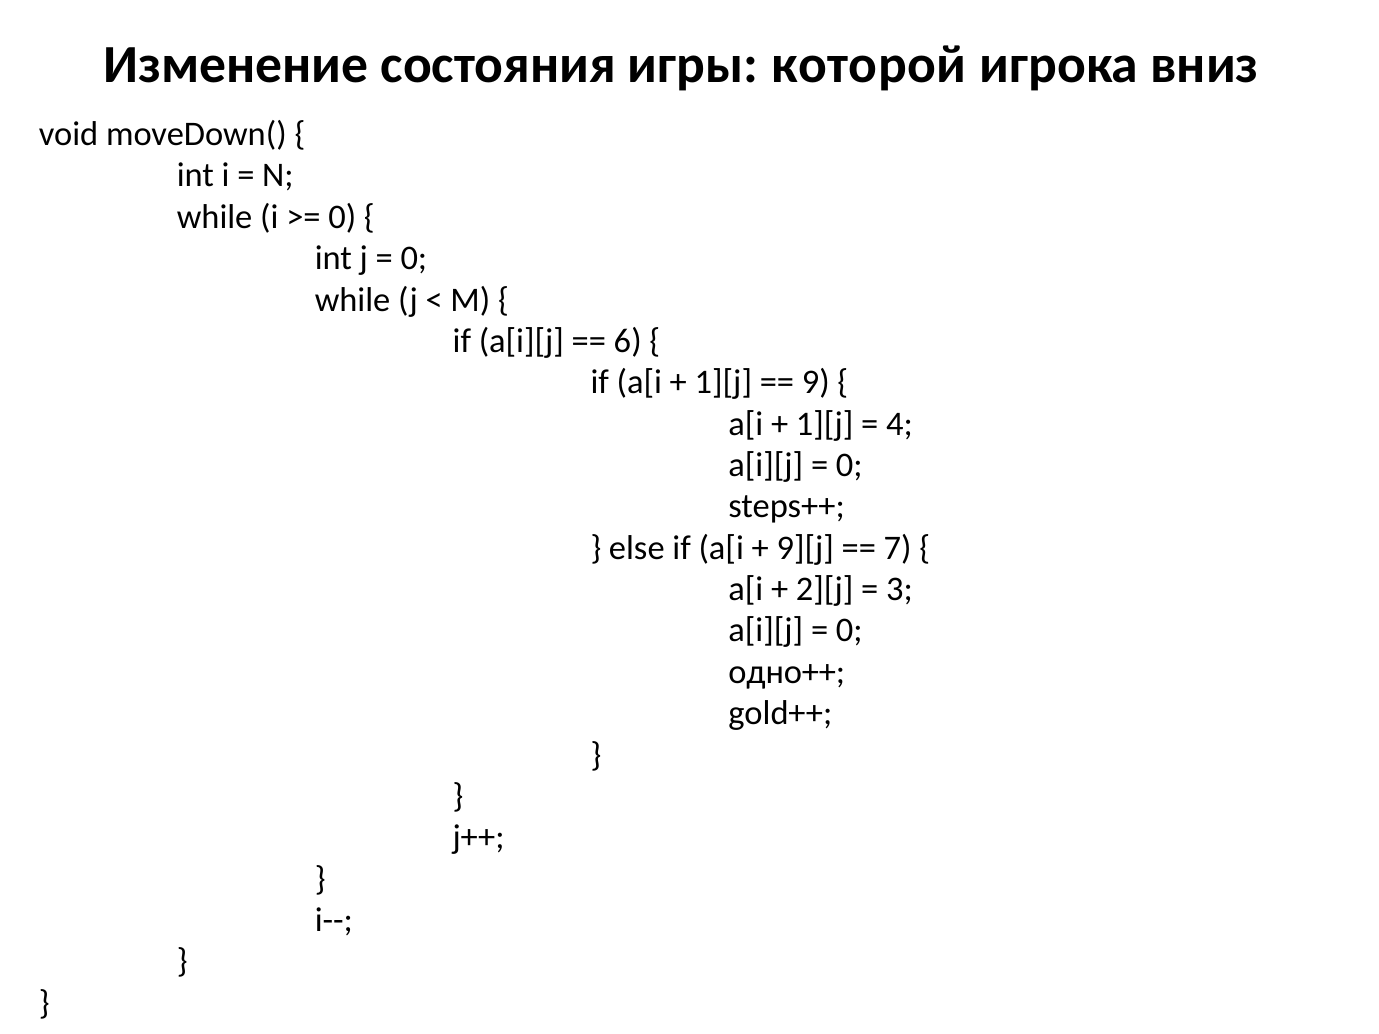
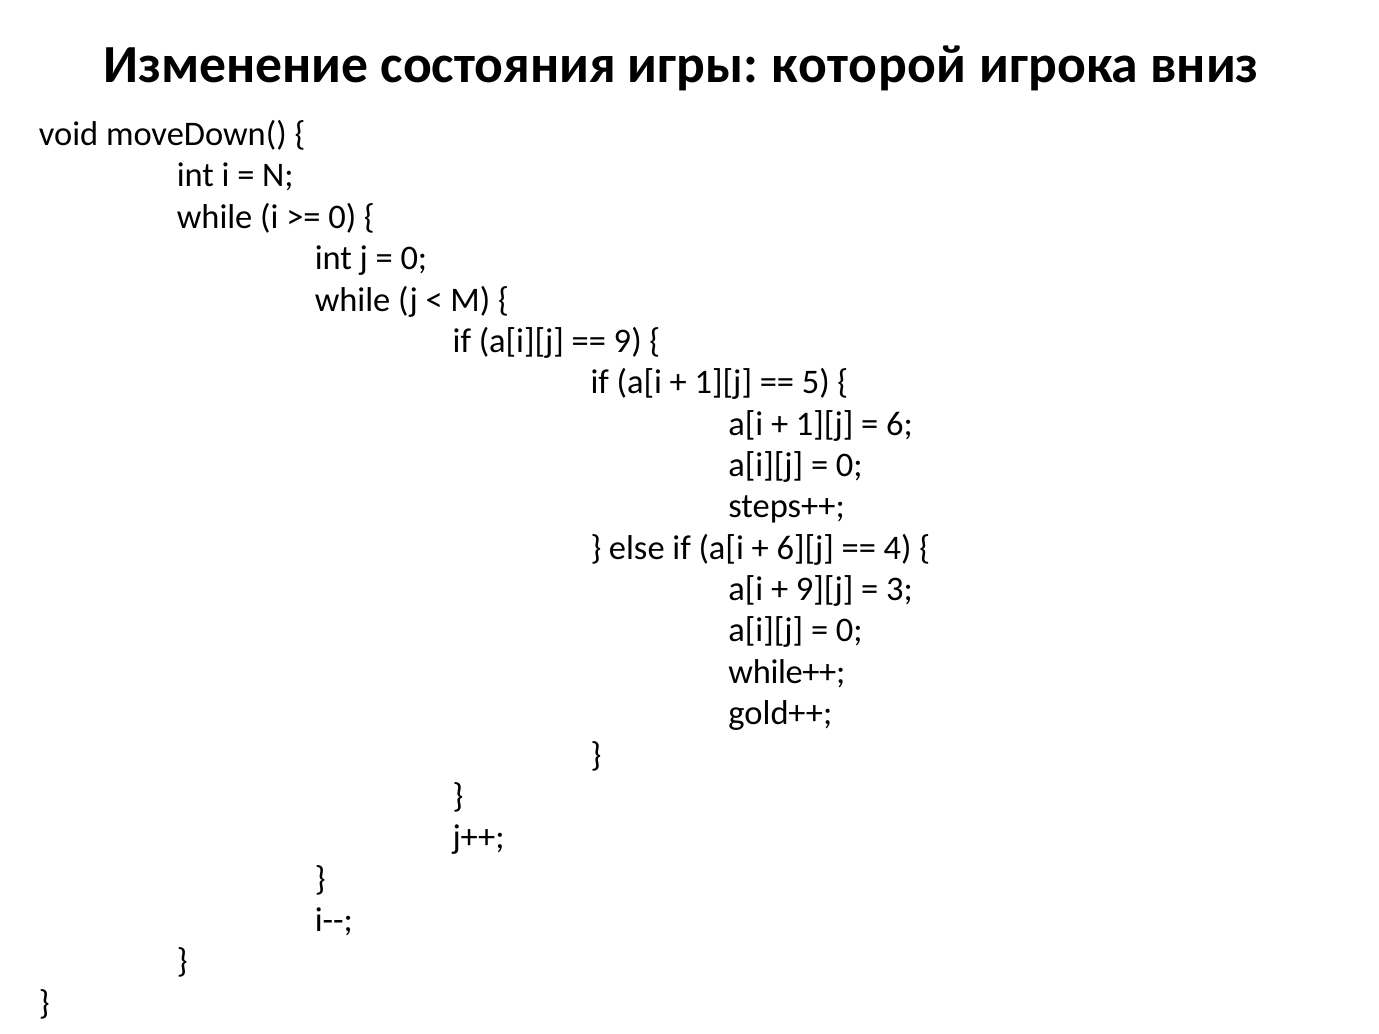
6: 6 -> 9 (628, 341)
9: 9 -> 5 (816, 383)
4: 4 -> 6 (899, 424)
9][j: 9][j -> 6][j (805, 548)
7: 7 -> 4 (898, 548)
2][j: 2][j -> 9][j (825, 589)
одно++: одно++ -> while++ (787, 672)
